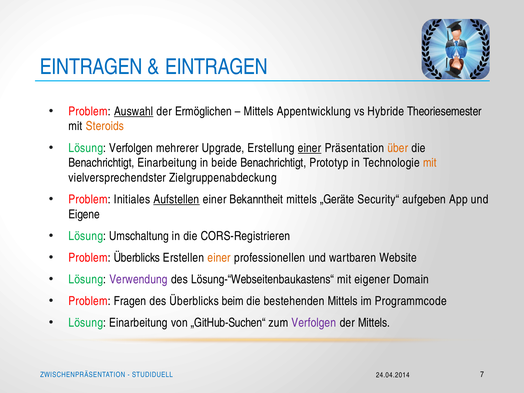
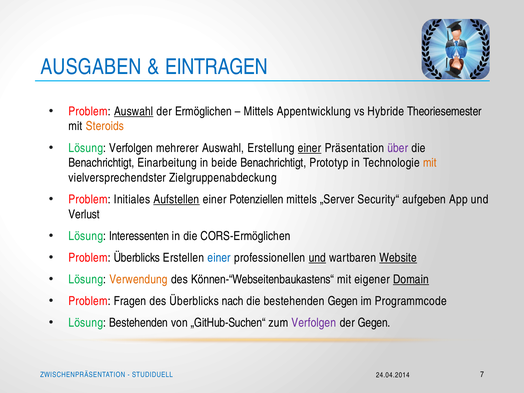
EINTRAGEN: EINTRAGEN -> AUSGABEN (91, 67)
mehrerer Upgrade: Upgrade -> Auswahl (223, 148)
über colour: orange -> purple (398, 148)
Bekanntheit: Bekanntheit -> Potenziellen (256, 199)
„Geräte: „Geräte -> „Server (337, 199)
Eigene: Eigene -> Verlust (84, 214)
Umschaltung: Umschaltung -> Interessenten (139, 236)
CORS-Registrieren: CORS-Registrieren -> CORS-Ermöglichen (245, 236)
einer colour: orange -> blue (219, 258)
und underline: none -> present (317, 258)
Website underline: none -> present (398, 258)
Verwendung colour: purple -> orange (138, 279)
Lösung-“Webseitenbaukastens“: Lösung-“Webseitenbaukastens“ -> Können-“Webseitenbaukastens“ (263, 279)
Domain underline: none -> present (411, 279)
beim: beim -> nach (233, 301)
bestehenden Mittels: Mittels -> Gegen (343, 301)
Lösung Einarbeitung: Einarbeitung -> Bestehenden (139, 323)
der Mittels: Mittels -> Gegen (374, 323)
